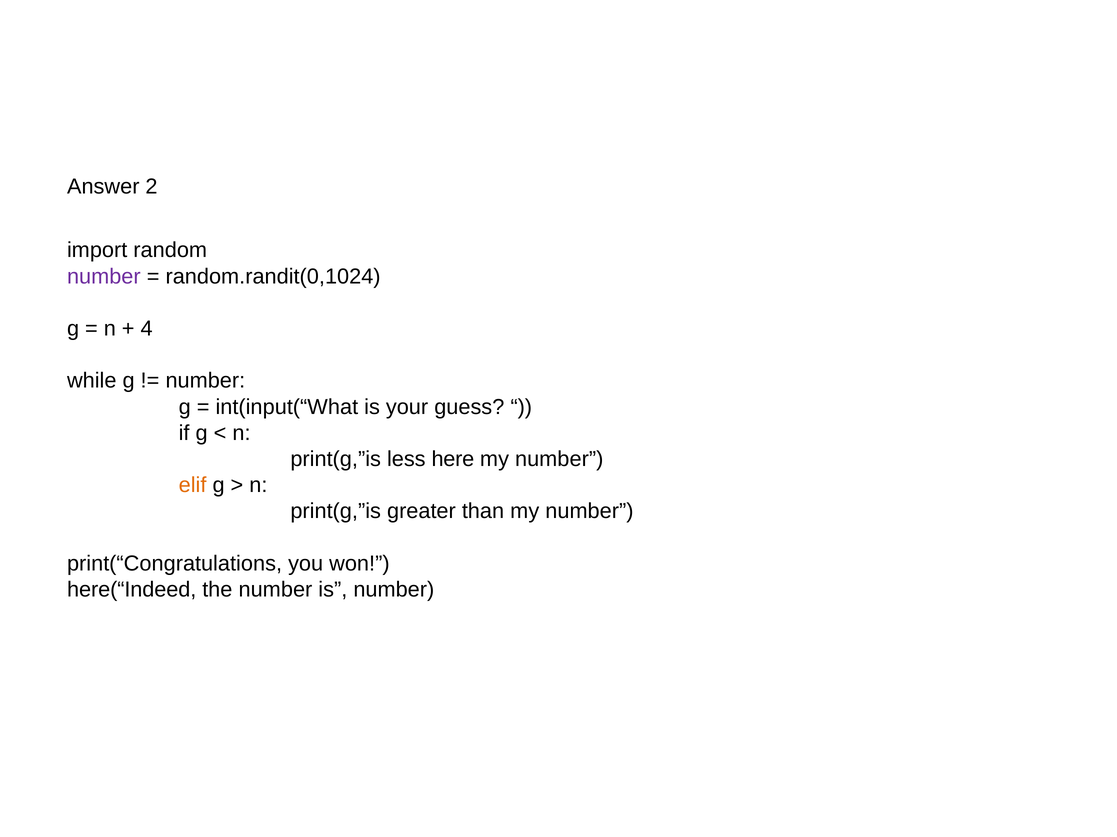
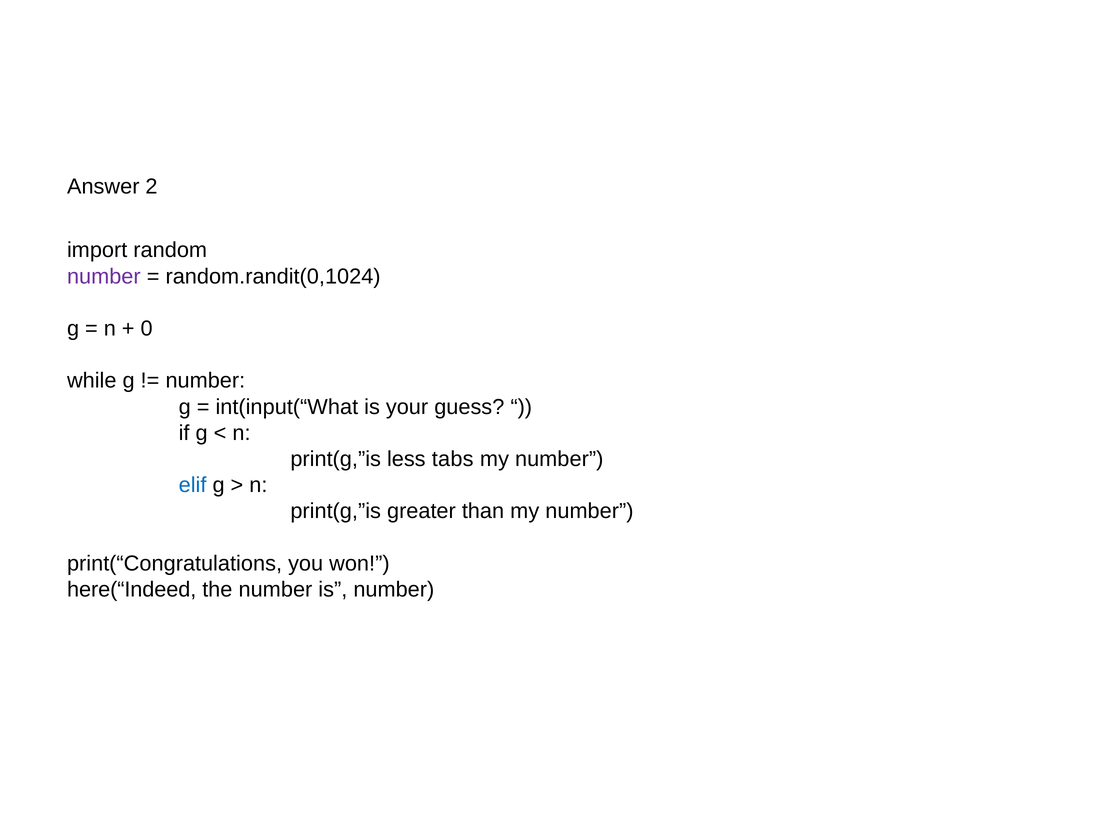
4: 4 -> 0 (147, 329)
here: here -> tabs (453, 460)
elif colour: orange -> blue (193, 486)
